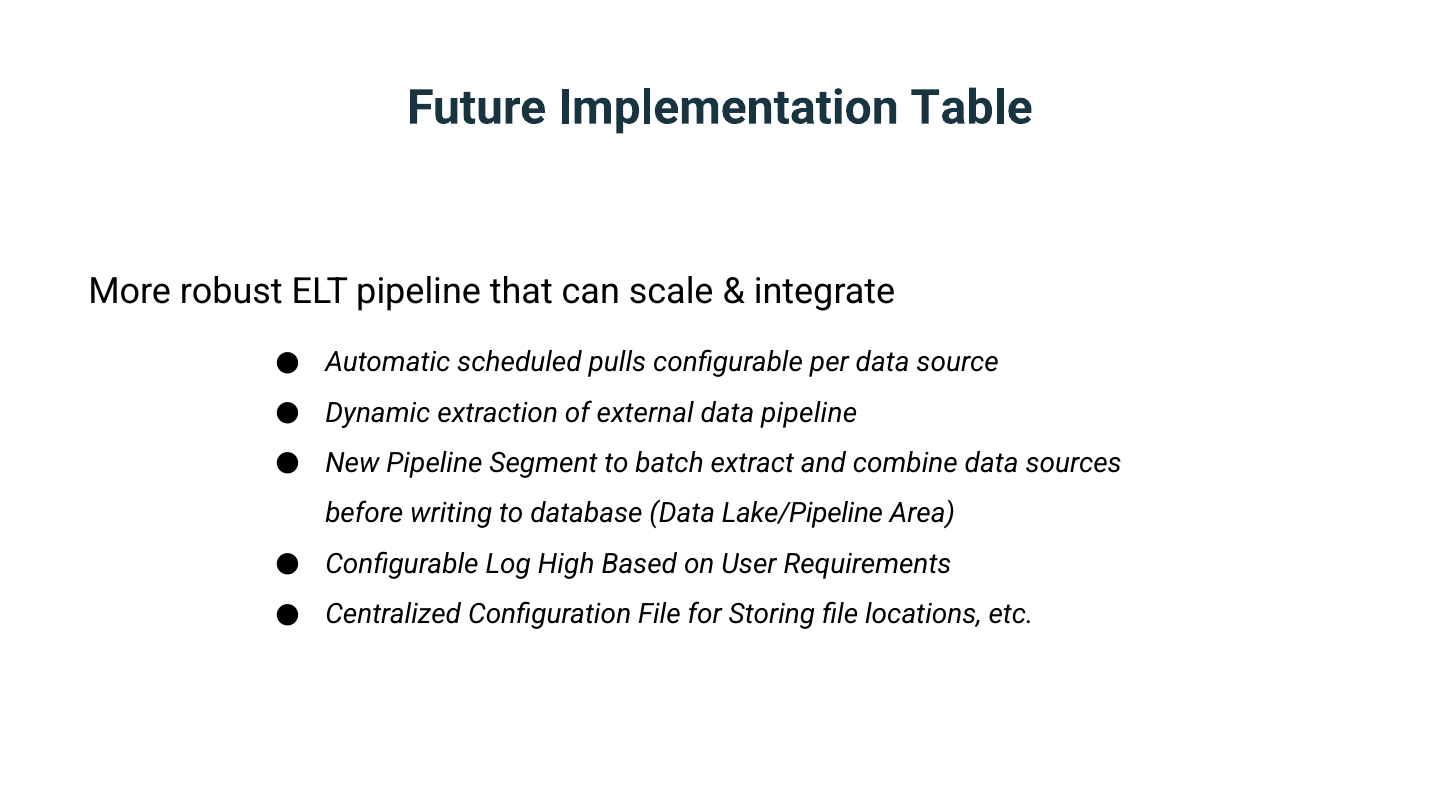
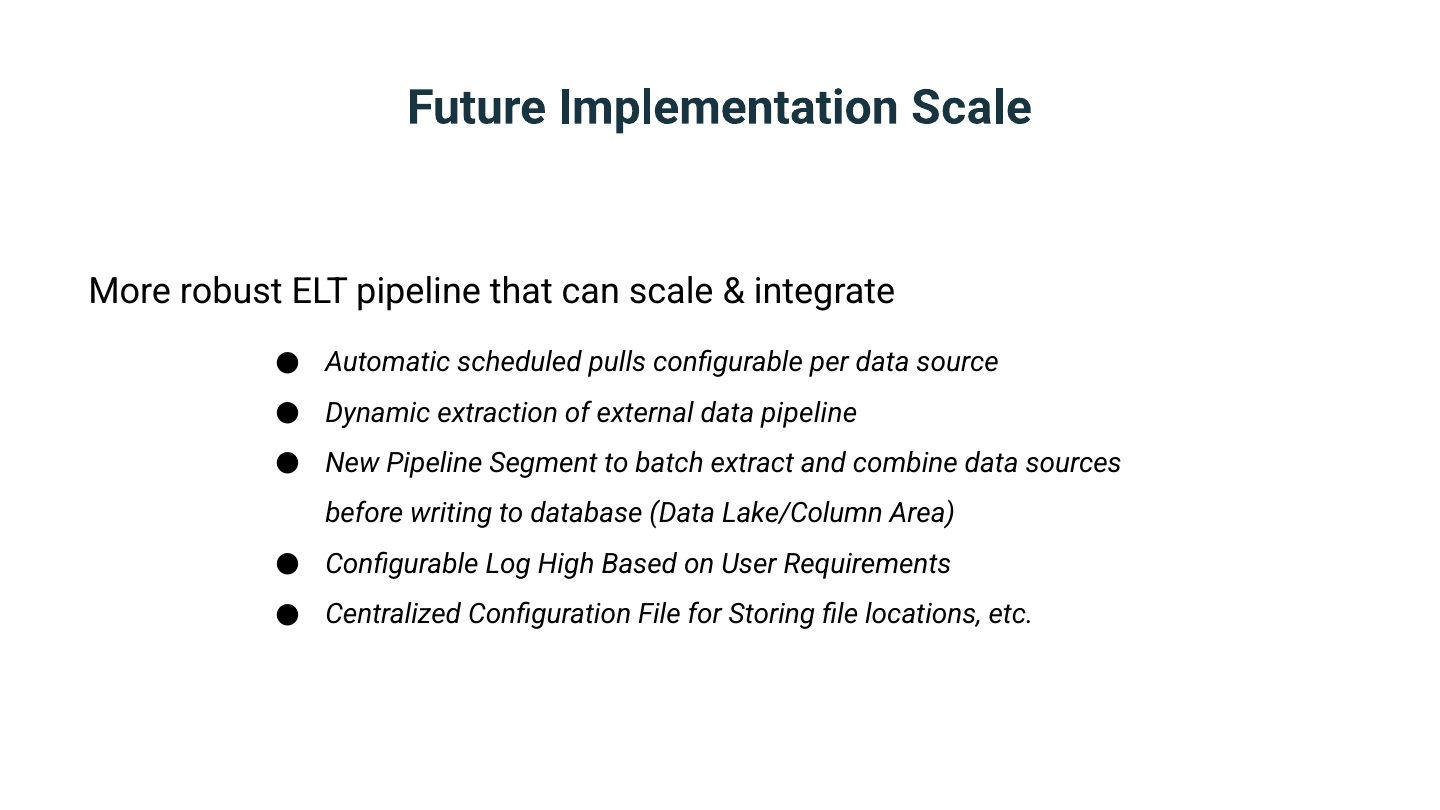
Implementation Table: Table -> Scale (971, 108)
Lake/Pipeline: Lake/Pipeline -> Lake/Column (802, 514)
